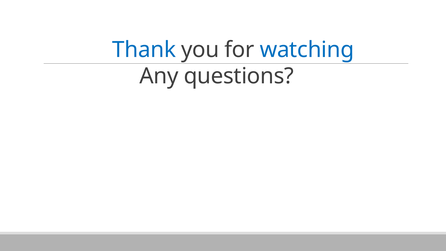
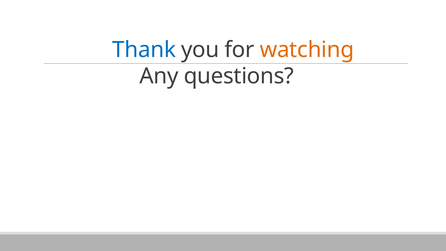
watching colour: blue -> orange (307, 50)
